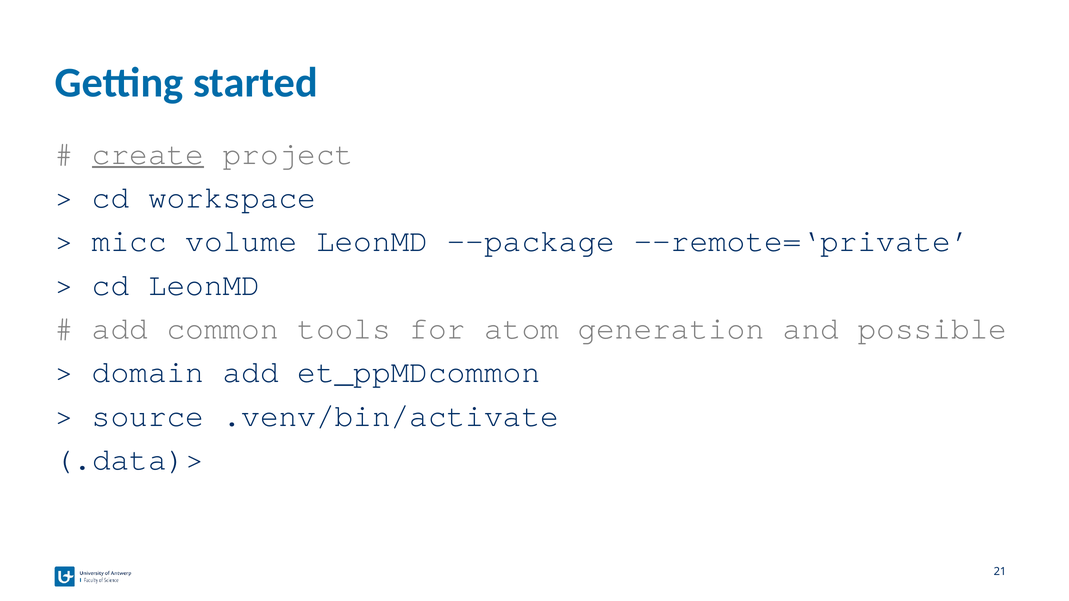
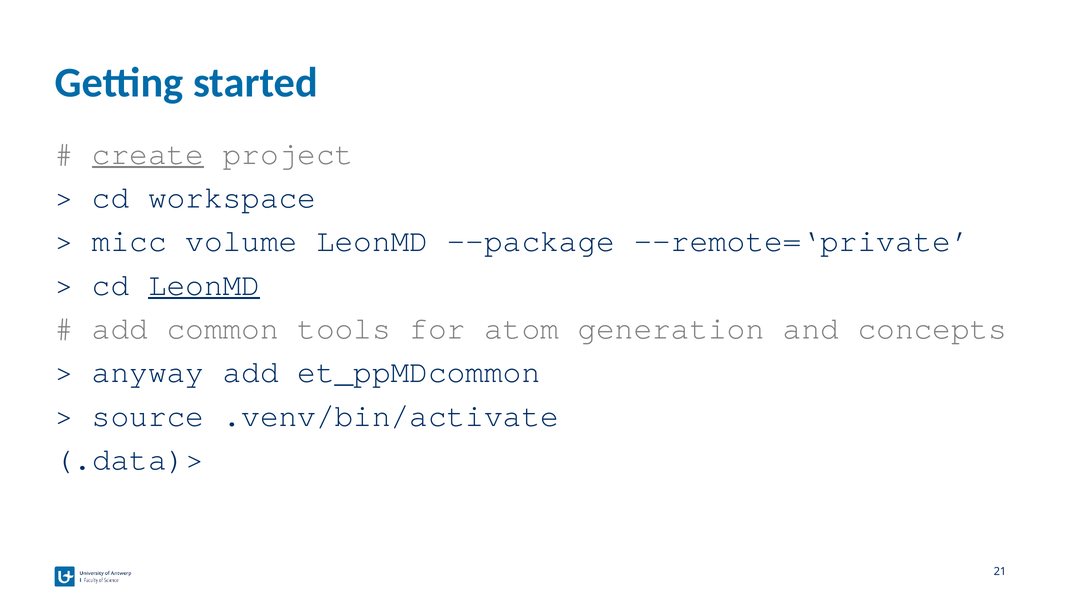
LeonMD underline: none -> present (204, 285)
possible: possible -> concepts (932, 329)
domain: domain -> anyway (148, 372)
